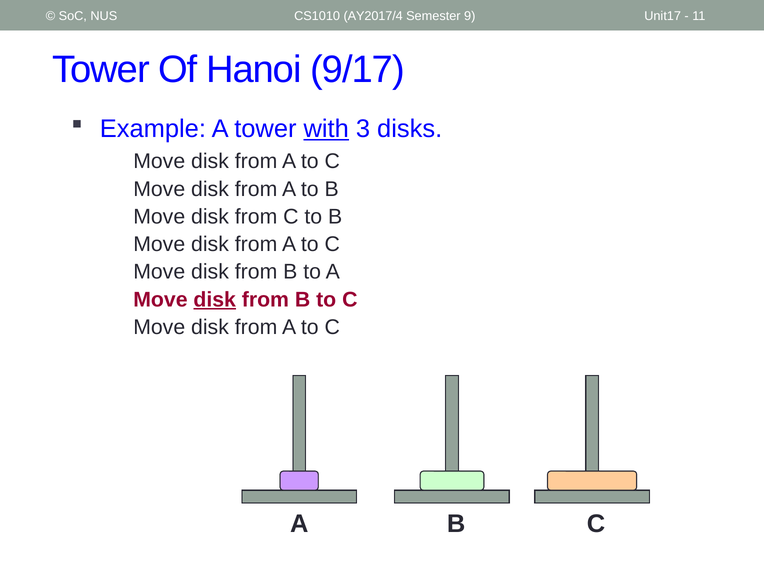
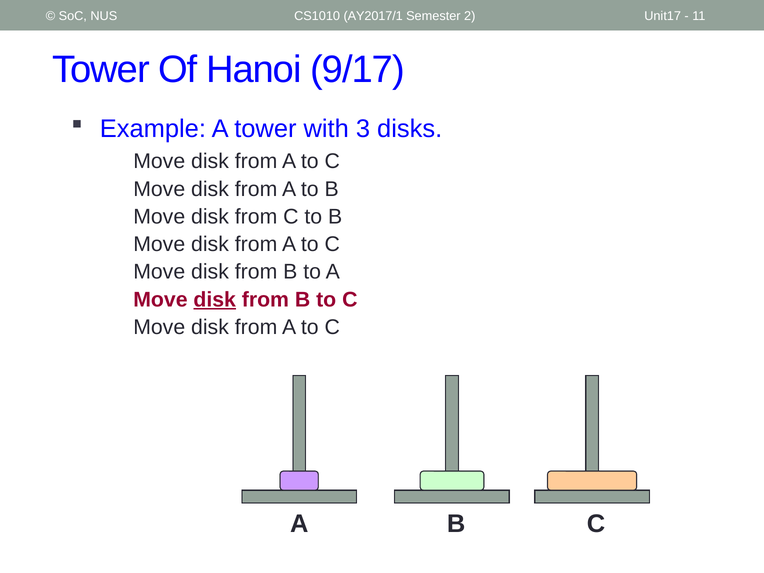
AY2017/4: AY2017/4 -> AY2017/1 (373, 16)
9: 9 -> 2 (470, 16)
with underline: present -> none (326, 129)
